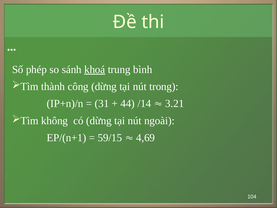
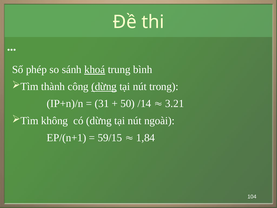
dừng underline: none -> present (104, 86)
44: 44 -> 50 (128, 104)
4,69: 4,69 -> 1,84 (146, 138)
